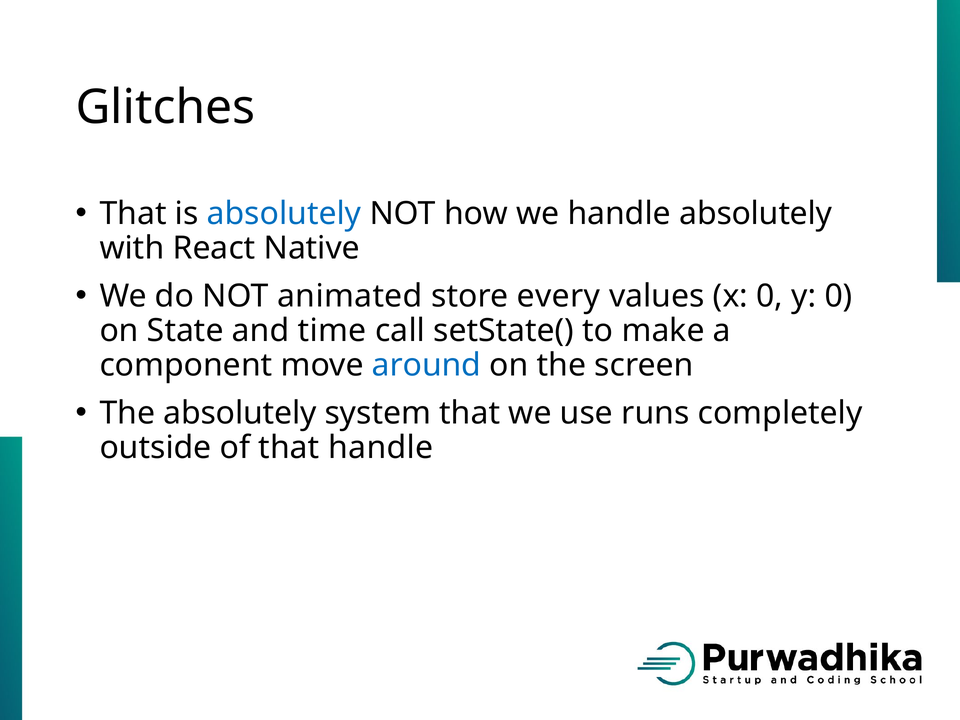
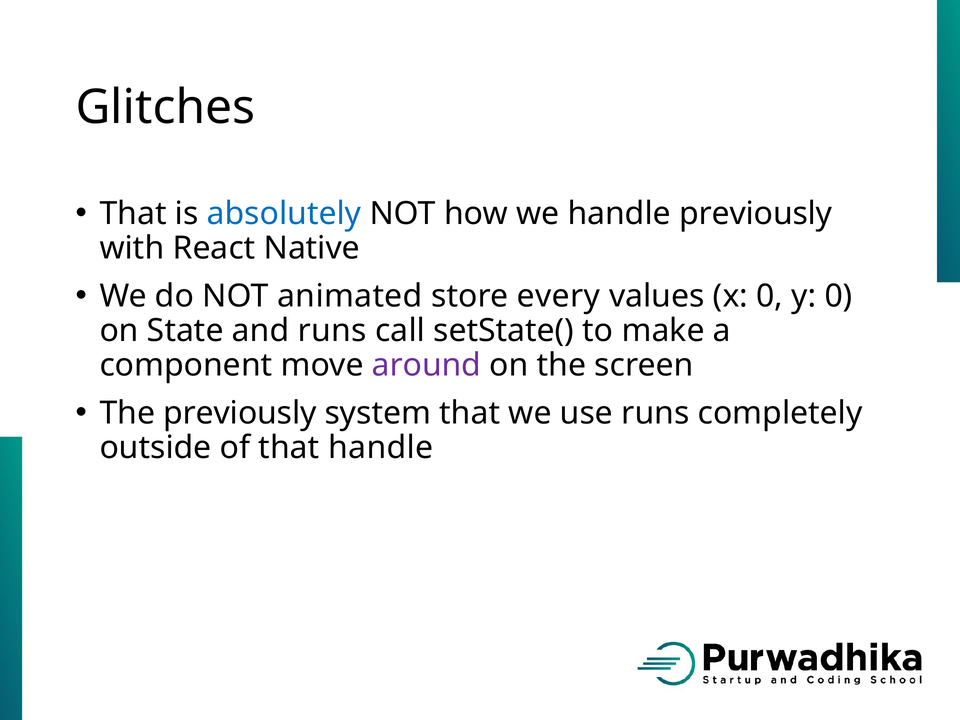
handle absolutely: absolutely -> previously (756, 214)
and time: time -> runs (332, 331)
around colour: blue -> purple (427, 365)
The absolutely: absolutely -> previously (240, 413)
